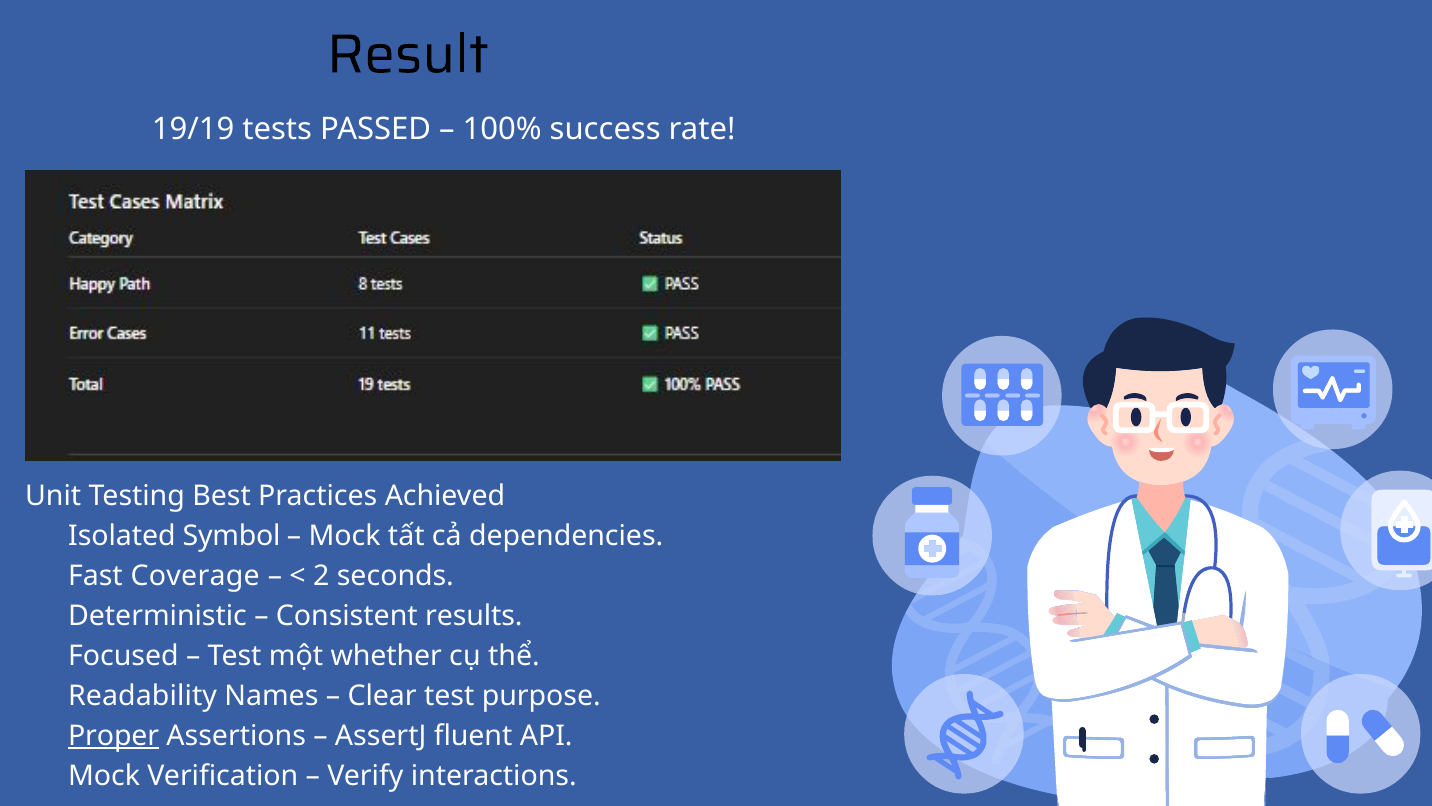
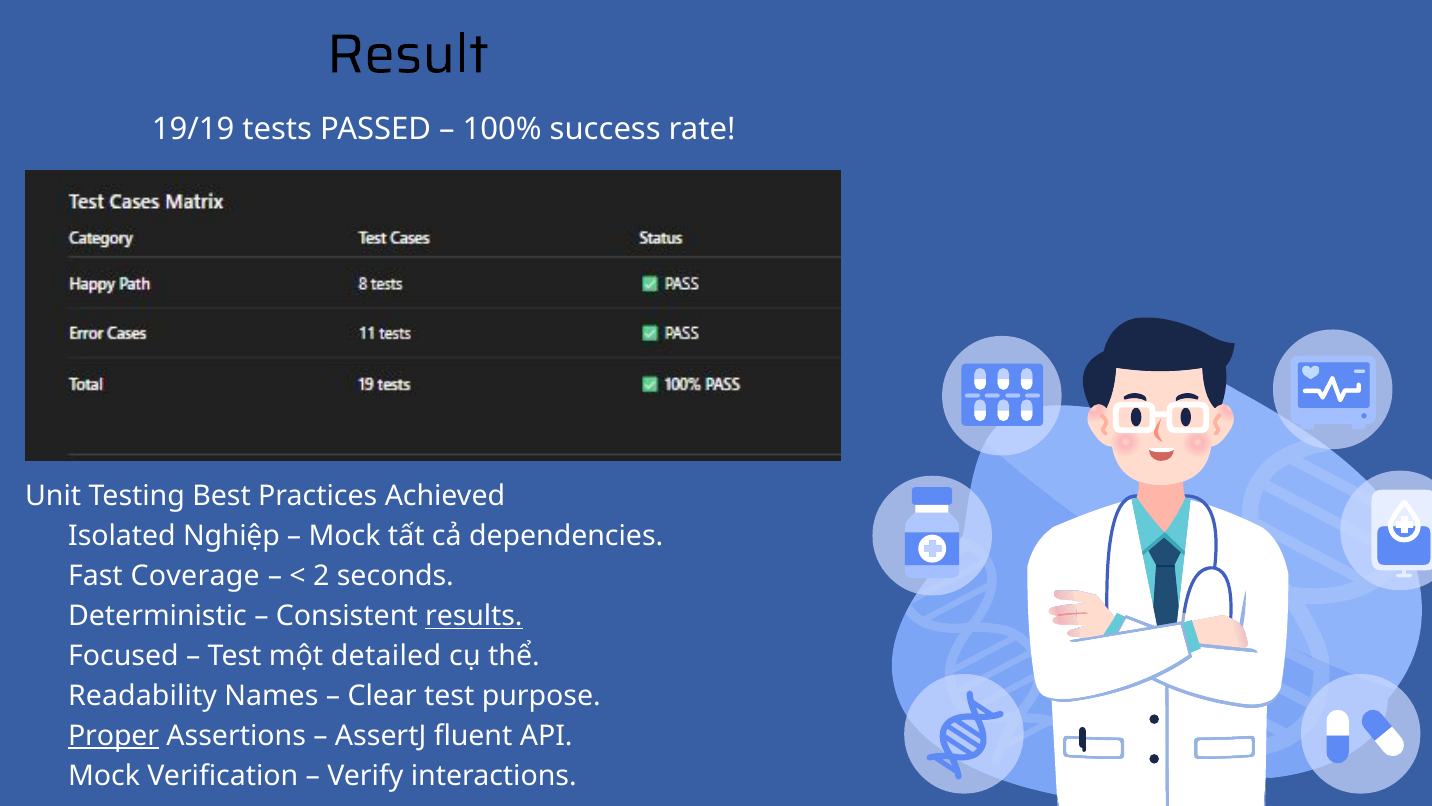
Symbol: Symbol -> Nghiệp (232, 536)
results underline: none -> present (474, 616)
whether: whether -> detailed (386, 656)
